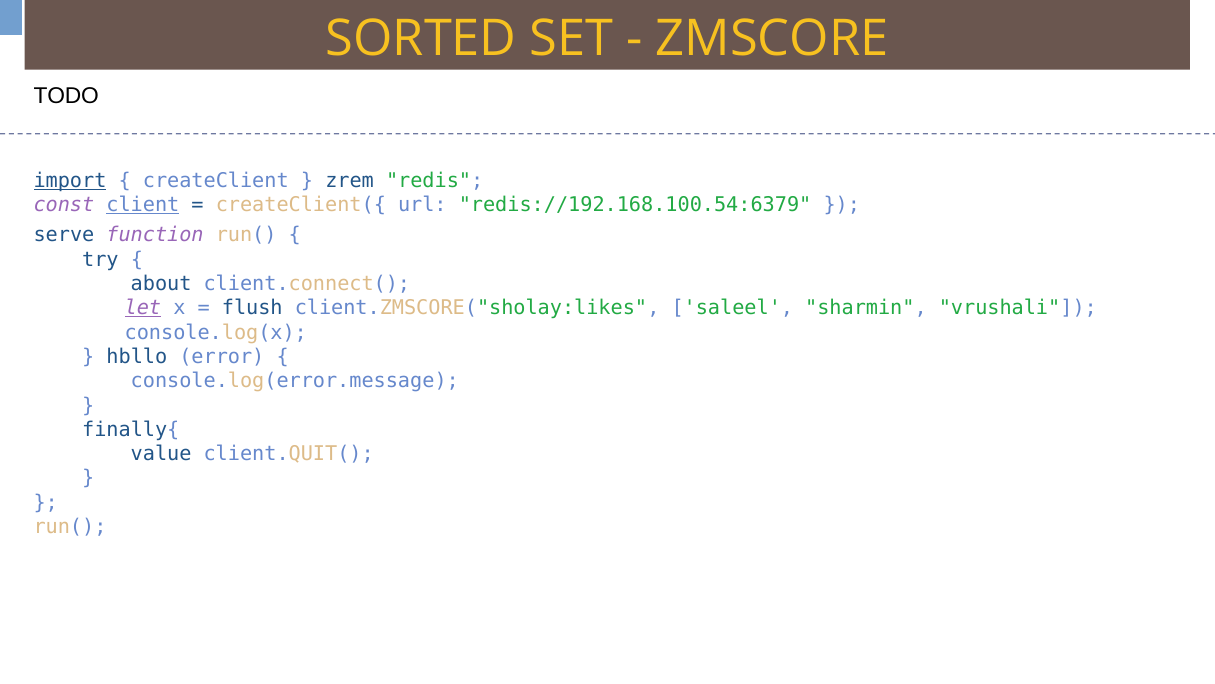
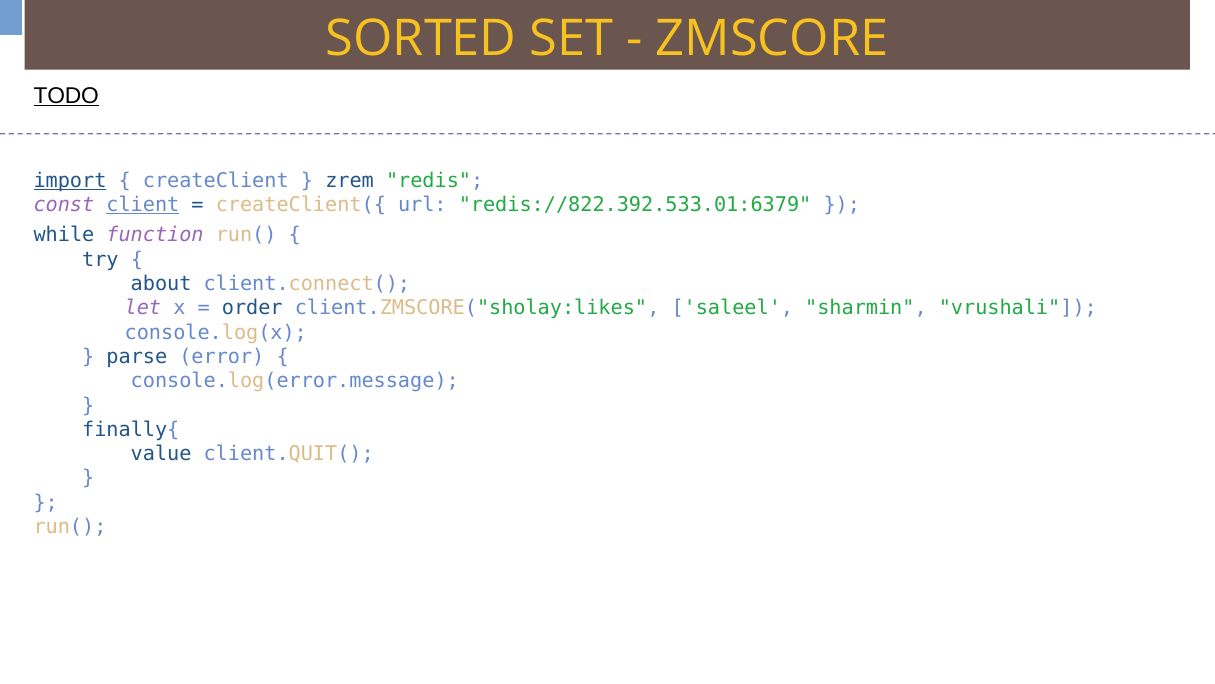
TODO underline: none -> present (66, 96)
redis://192.168.100.54:6379: redis://192.168.100.54:6379 -> redis://822.392.533.01:6379 (635, 205)
serve: serve -> while (64, 235)
let underline: present -> none (143, 308)
flush: flush -> order (252, 308)
hbllo: hbllo -> parse (137, 356)
